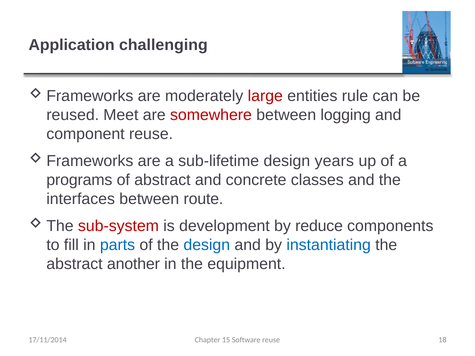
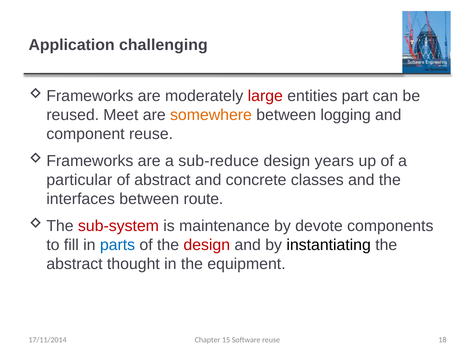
rule: rule -> part (355, 96)
somewhere colour: red -> orange (211, 115)
sub-lifetime: sub-lifetime -> sub-reduce (219, 161)
programs: programs -> particular (79, 180)
development: development -> maintenance (224, 226)
reduce: reduce -> devote (319, 226)
design colour: blue -> red (207, 245)
instantiating colour: blue -> black (329, 245)
another: another -> thought (133, 264)
